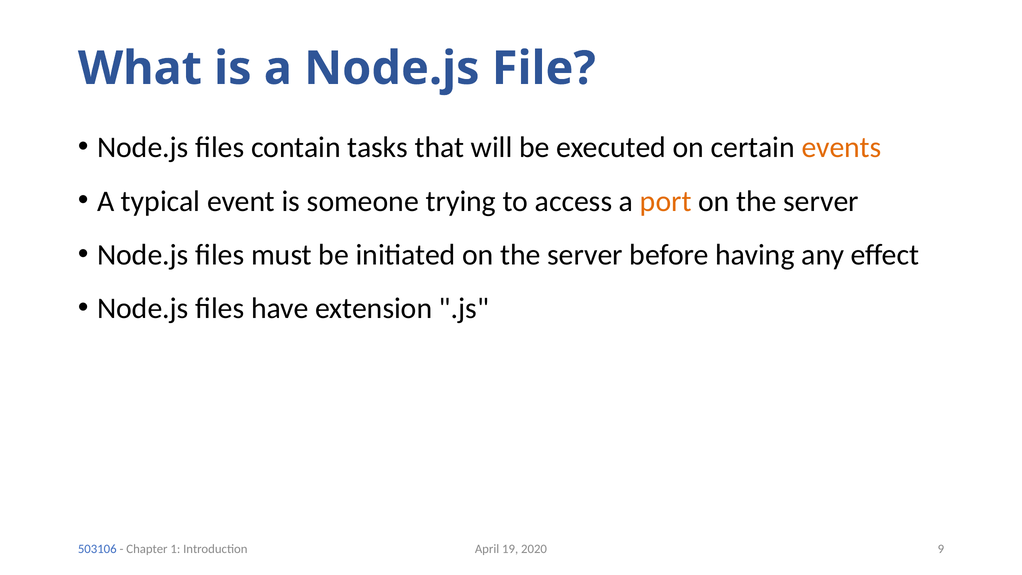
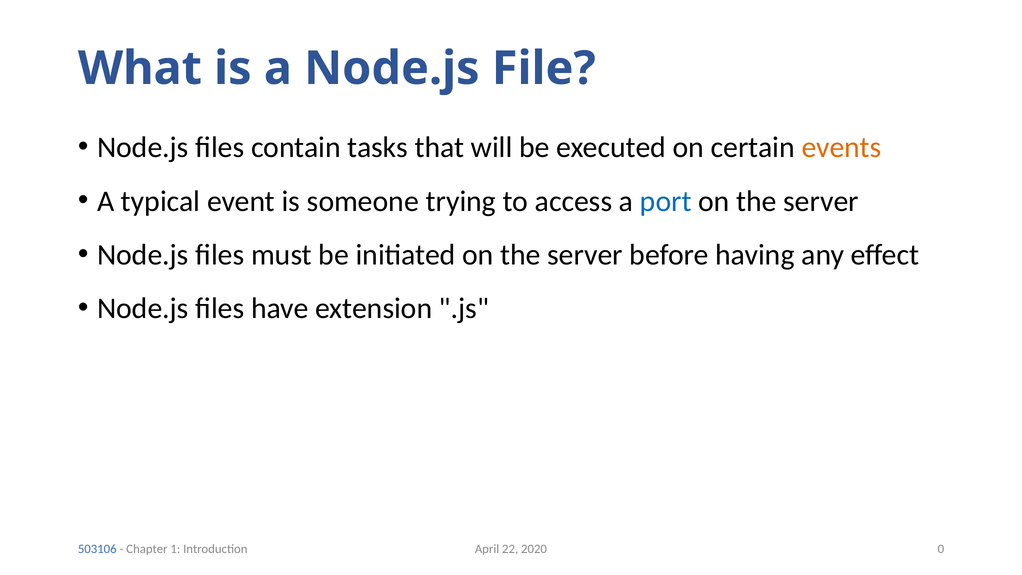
port colour: orange -> blue (666, 201)
19: 19 -> 22 (510, 549)
9: 9 -> 0 (941, 549)
